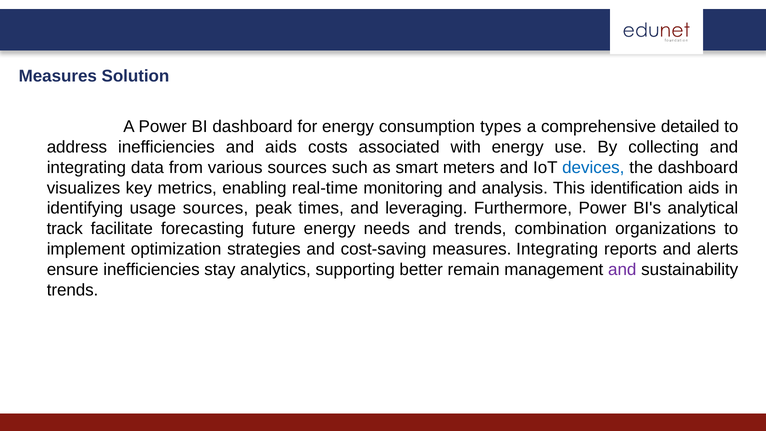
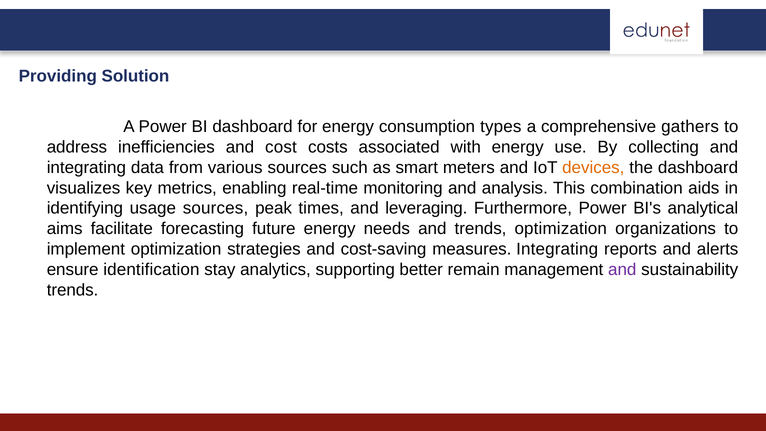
Measures: Measures -> Providing (58, 76)
detailed: detailed -> gathers (690, 127)
and aids: aids -> cost (281, 147)
devices colour: blue -> orange (593, 167)
identification: identification -> combination (637, 188)
track: track -> aims (65, 229)
trends combination: combination -> optimization (561, 229)
ensure inefficiencies: inefficiencies -> identification (151, 270)
